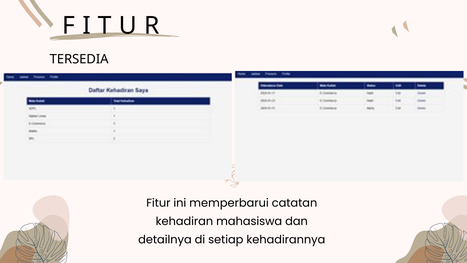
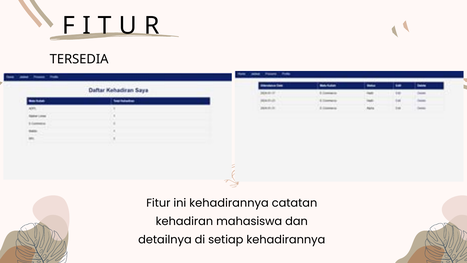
ini memperbarui: memperbarui -> kehadirannya (229, 203)
